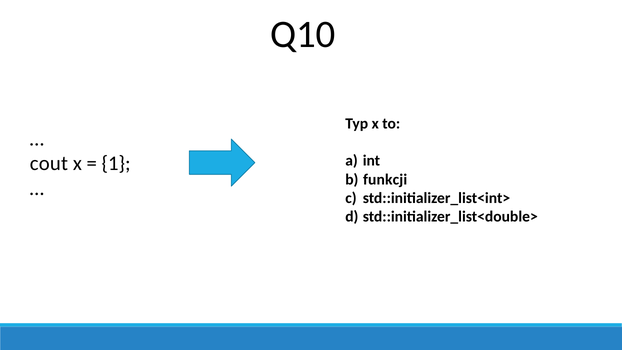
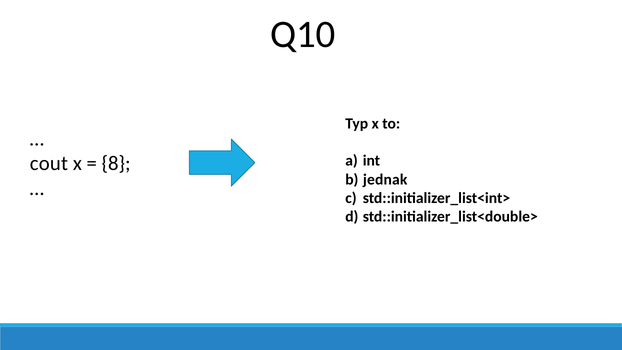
1: 1 -> 8 (116, 164)
funkcji: funkcji -> jednak (385, 179)
